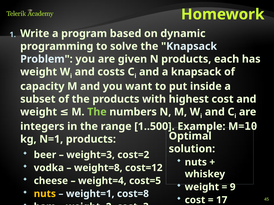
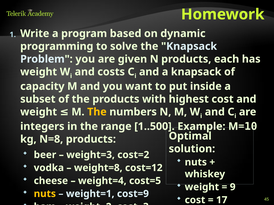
The colour: light green -> yellow (97, 112)
N=1: N=1 -> N=8 (51, 139)
cost=8: cost=8 -> cost=9 (133, 194)
